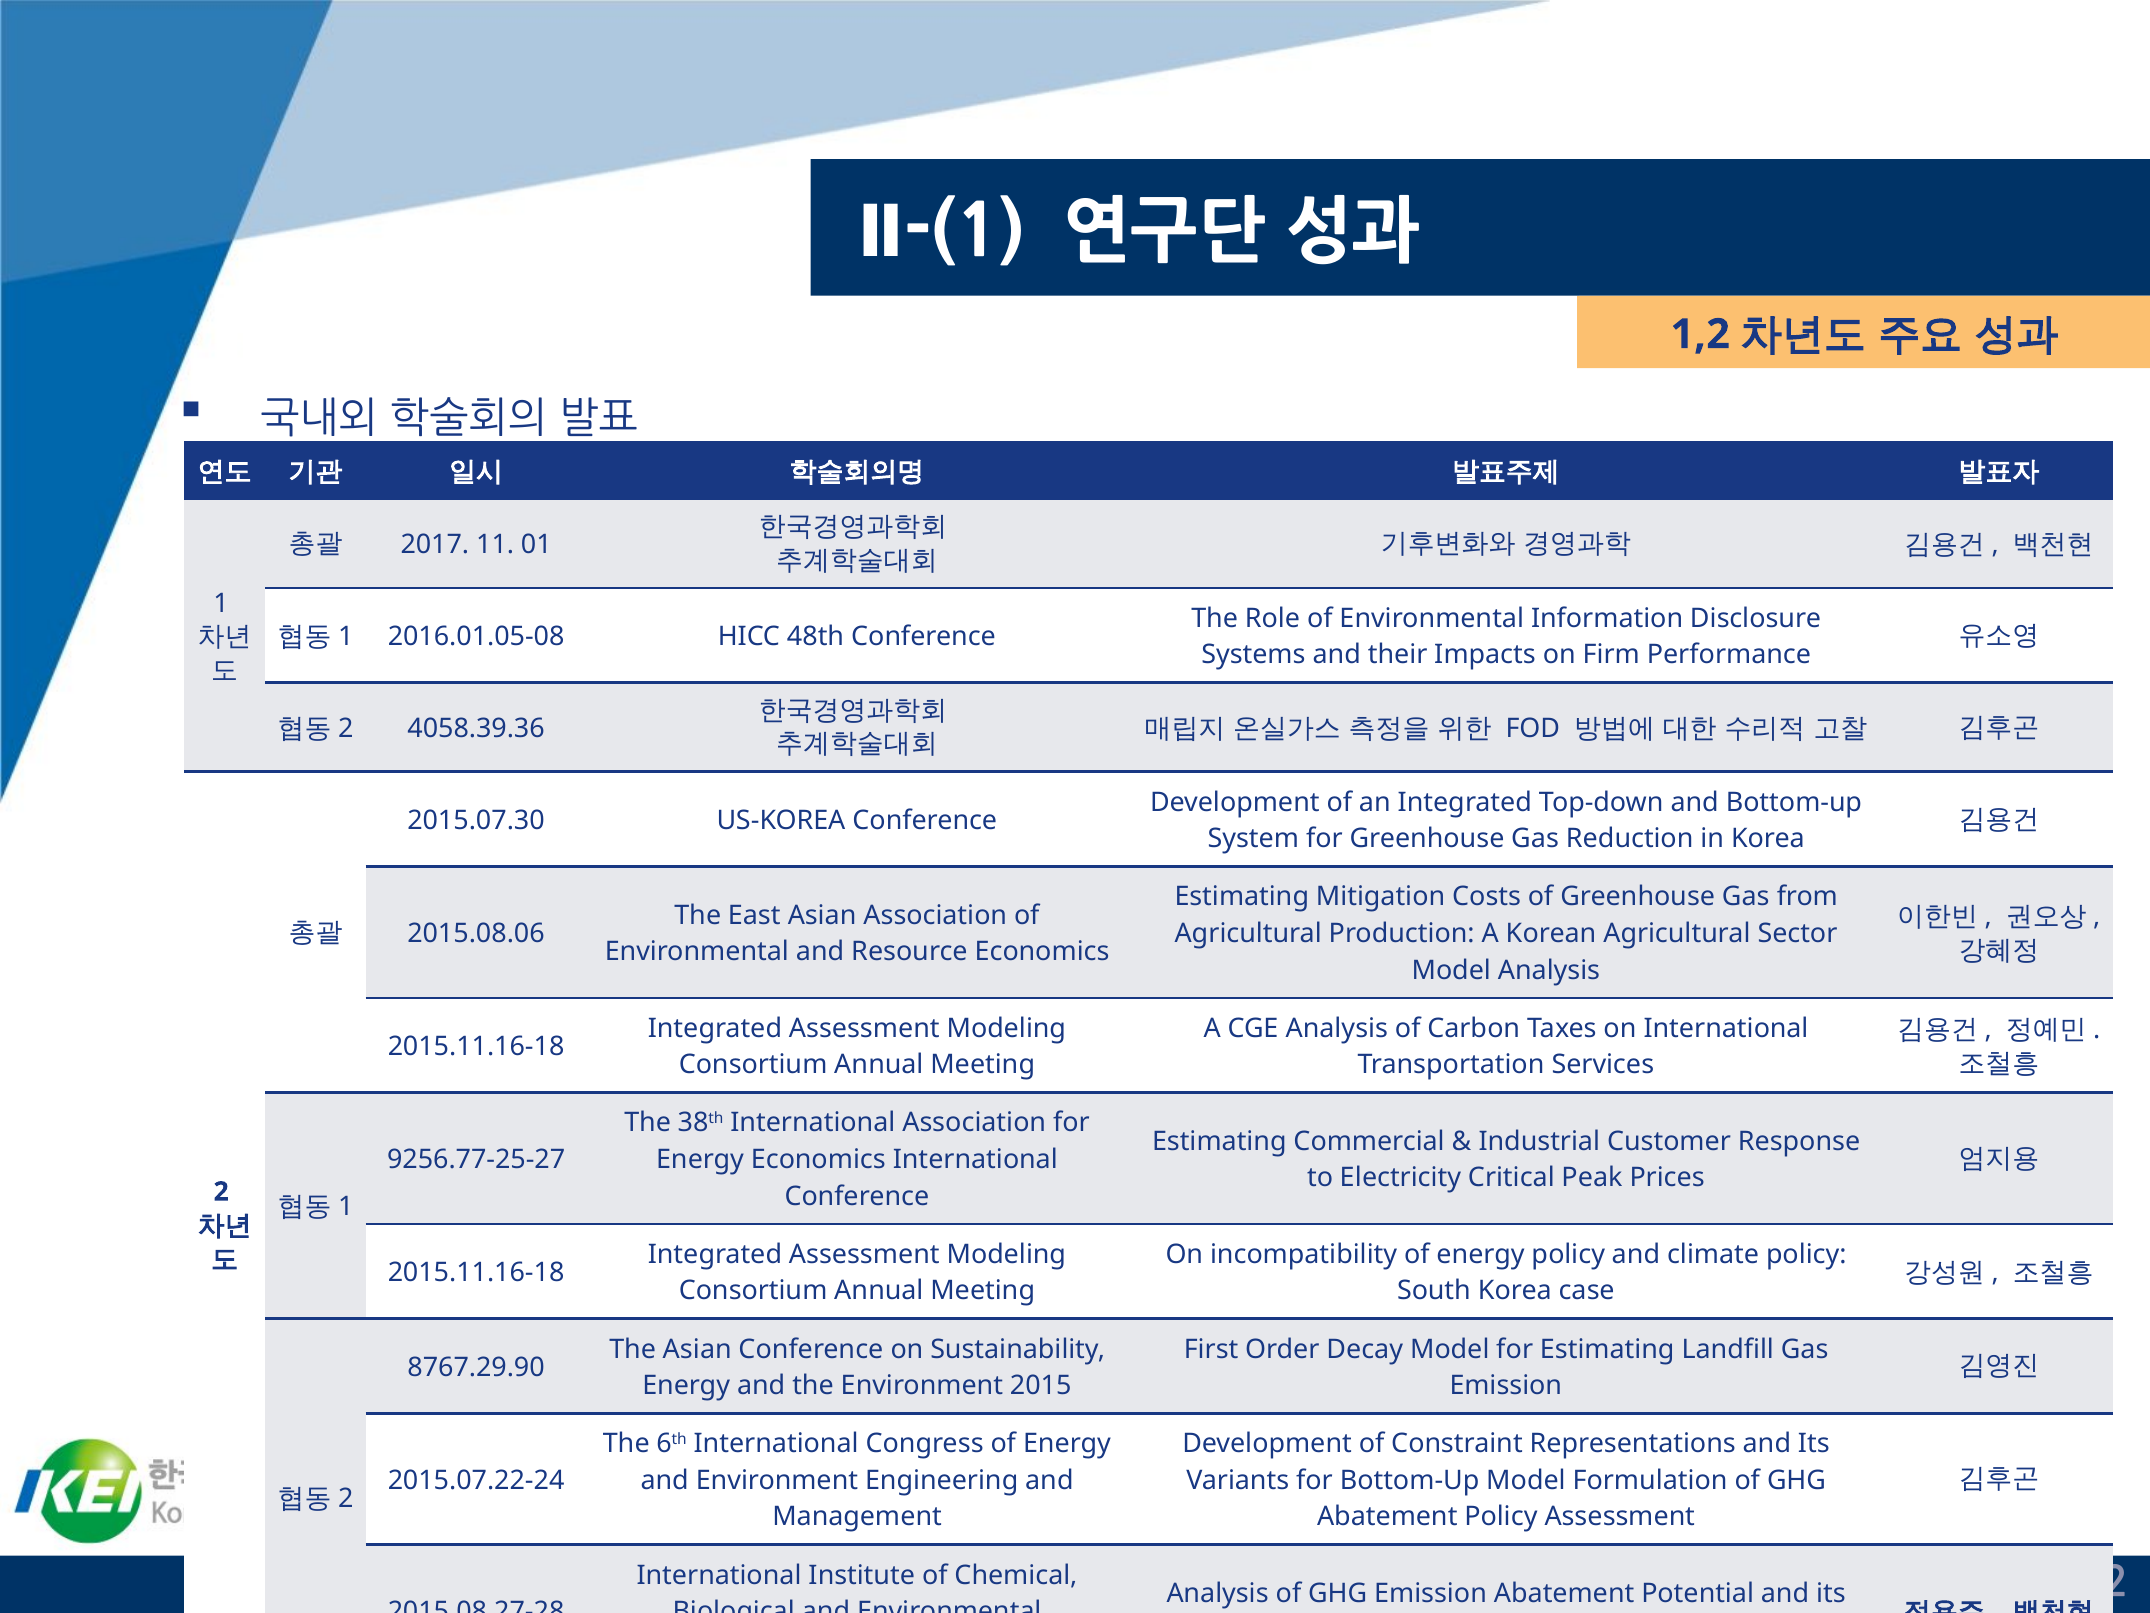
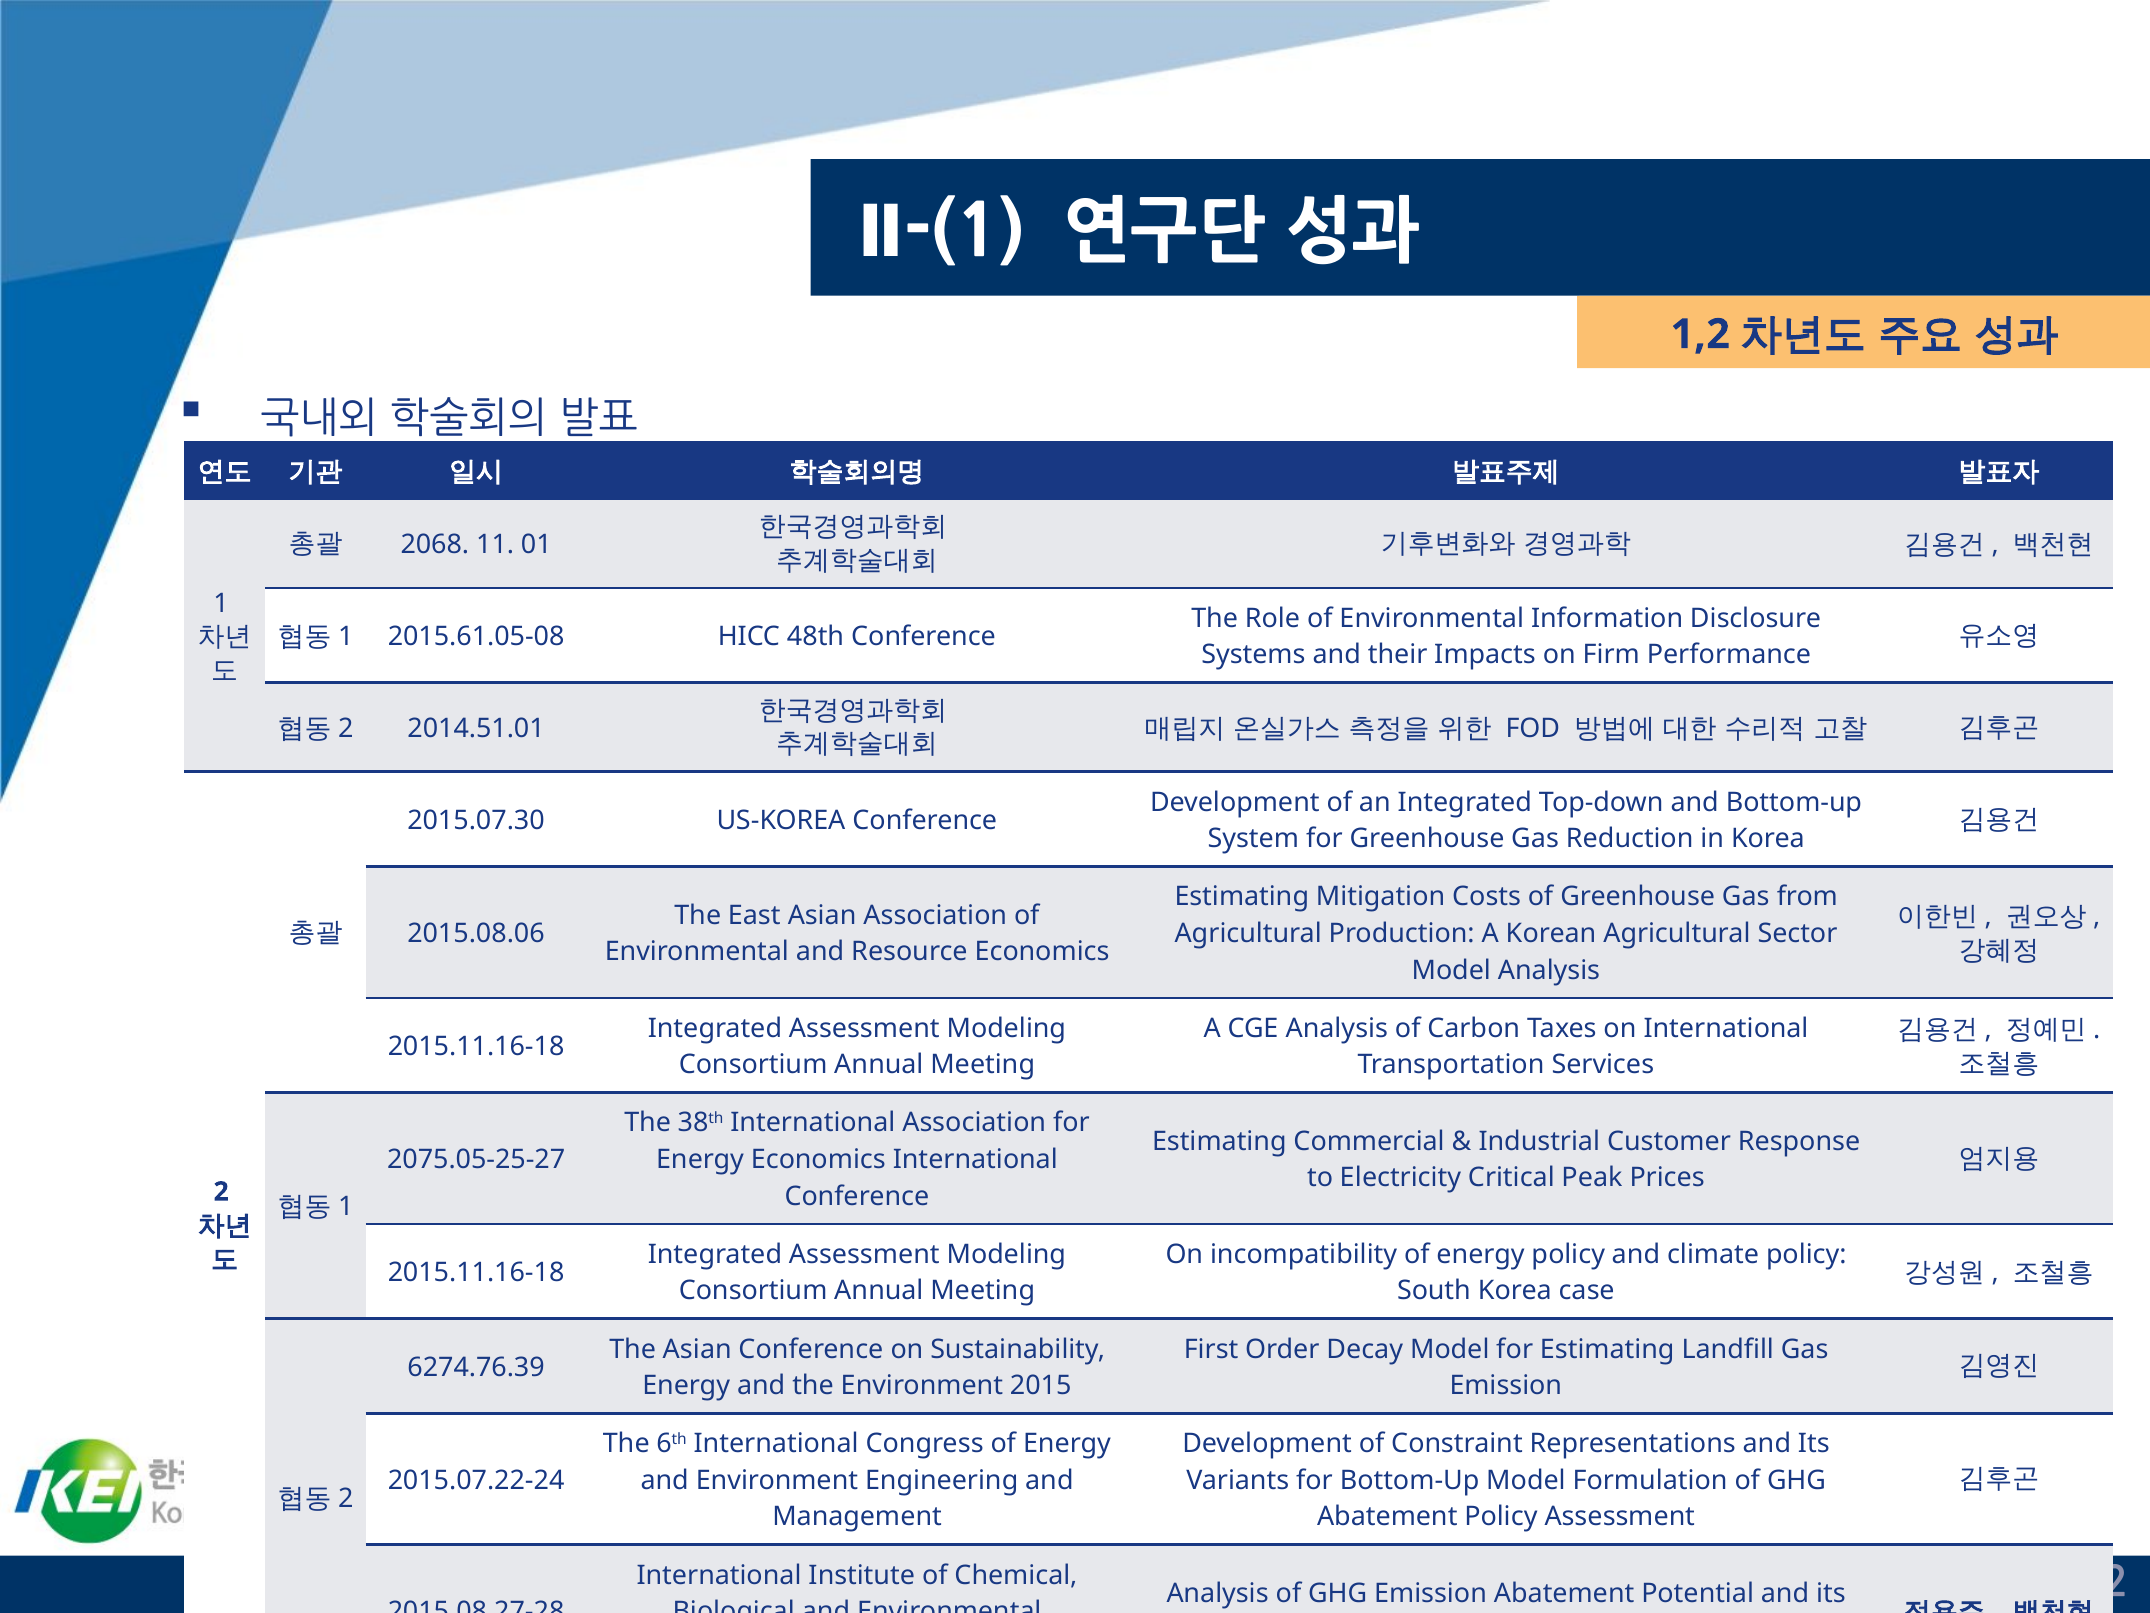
2017: 2017 -> 2068 (435, 545)
2016.01.05-08: 2016.01.05-08 -> 2015.61.05-08 (476, 637)
4058.39.36: 4058.39.36 -> 2014.51.01 (476, 728)
9256.77-25-27: 9256.77-25-27 -> 2075.05-25-27 (476, 1159)
8767.29.90: 8767.29.90 -> 6274.76.39 (476, 1367)
